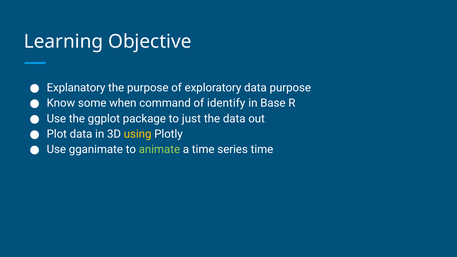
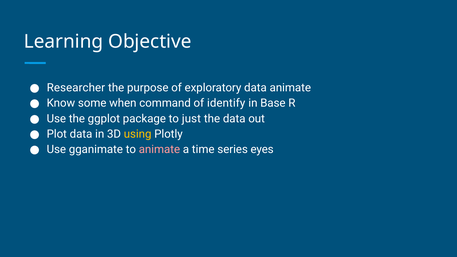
Explanatory: Explanatory -> Researcher (76, 88)
data purpose: purpose -> animate (290, 88)
animate colour: light green -> pink (159, 149)
series time: time -> eyes (262, 149)
